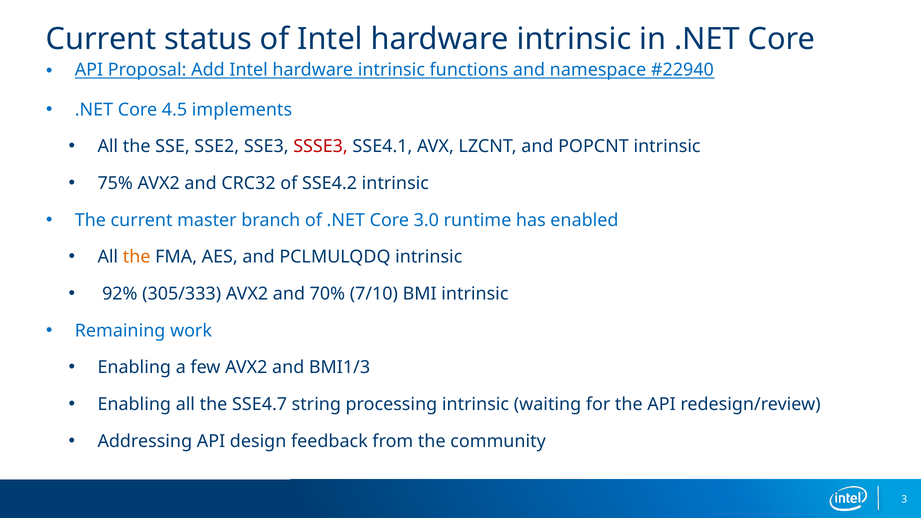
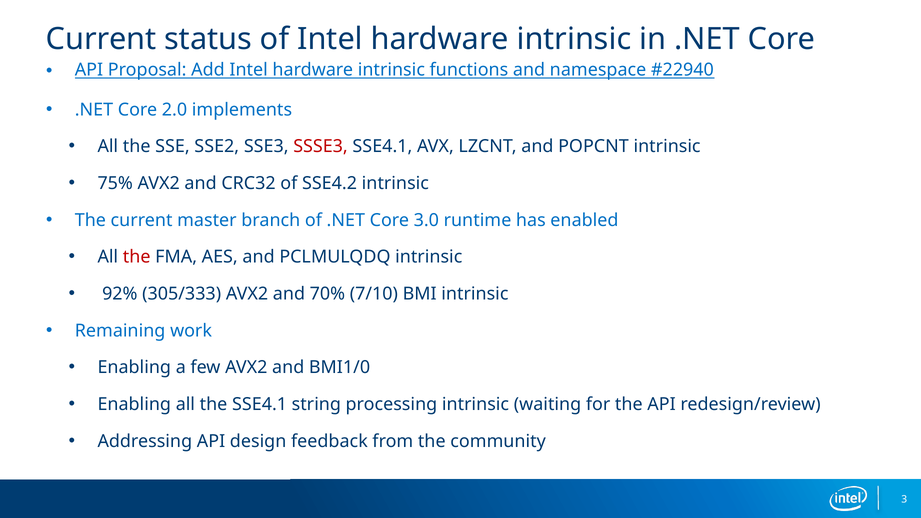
4.5: 4.5 -> 2.0 (174, 110)
the colour: orange -> red (137, 257)
BMI1/3: BMI1/3 -> BMI1/0 (340, 367)
the SSE4.7: SSE4.7 -> SSE4.1 (260, 404)
